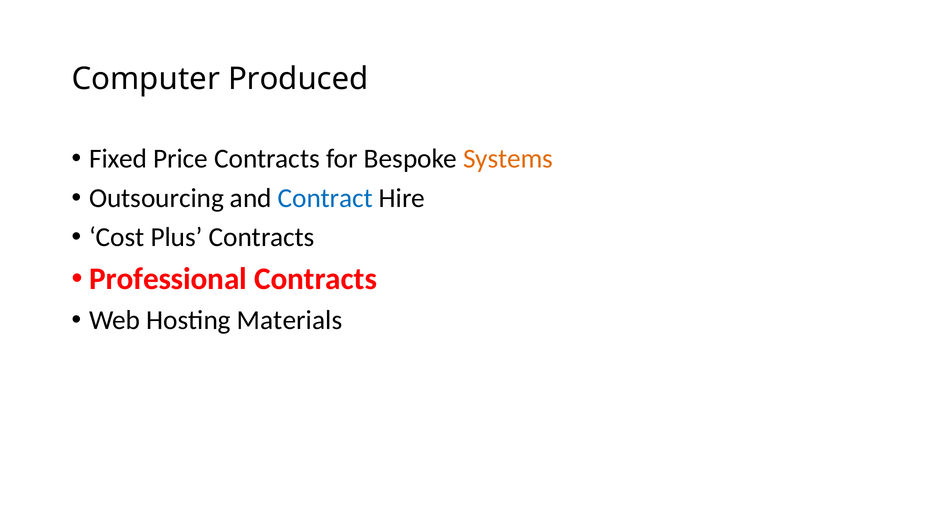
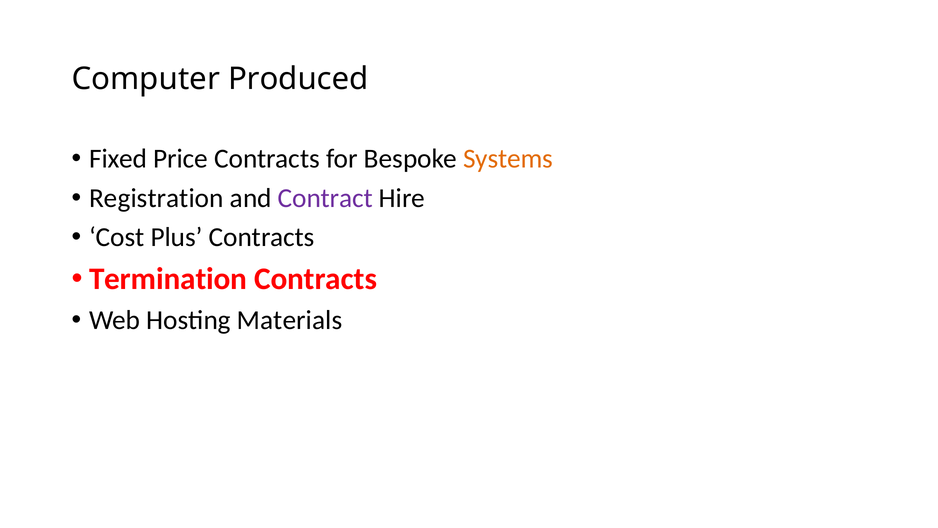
Outsourcing: Outsourcing -> Registration (156, 198)
Contract colour: blue -> purple (325, 198)
Professional: Professional -> Termination (168, 279)
